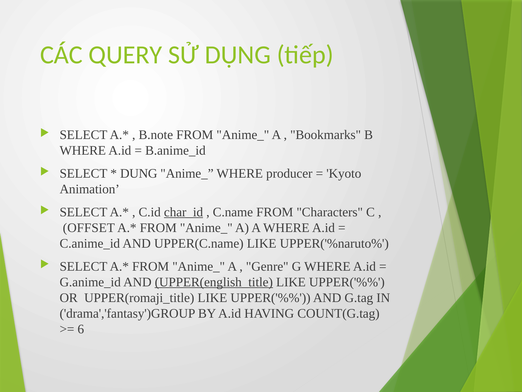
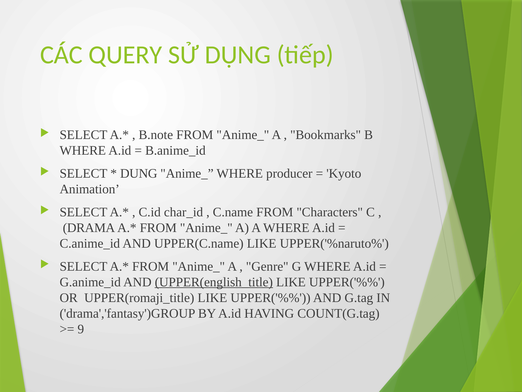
char_id underline: present -> none (184, 212)
OFFSET: OFFSET -> DRAMA (89, 228)
6: 6 -> 9 (81, 329)
